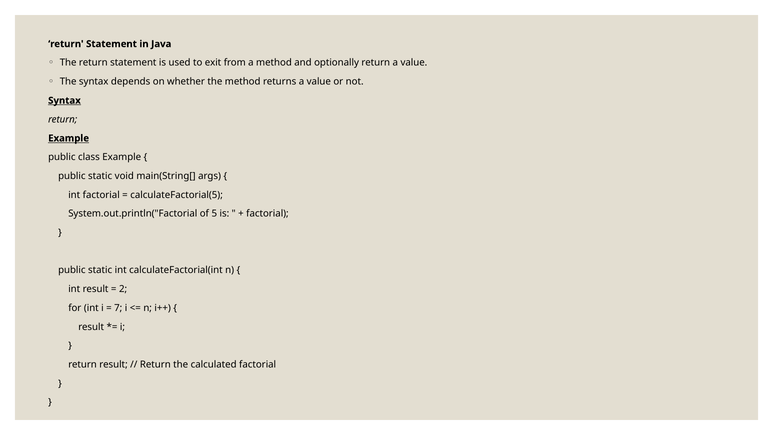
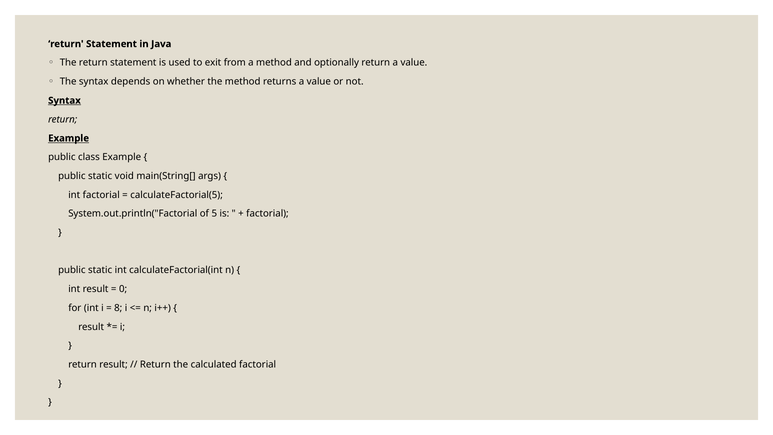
2: 2 -> 0 (123, 289)
7: 7 -> 8 (118, 308)
